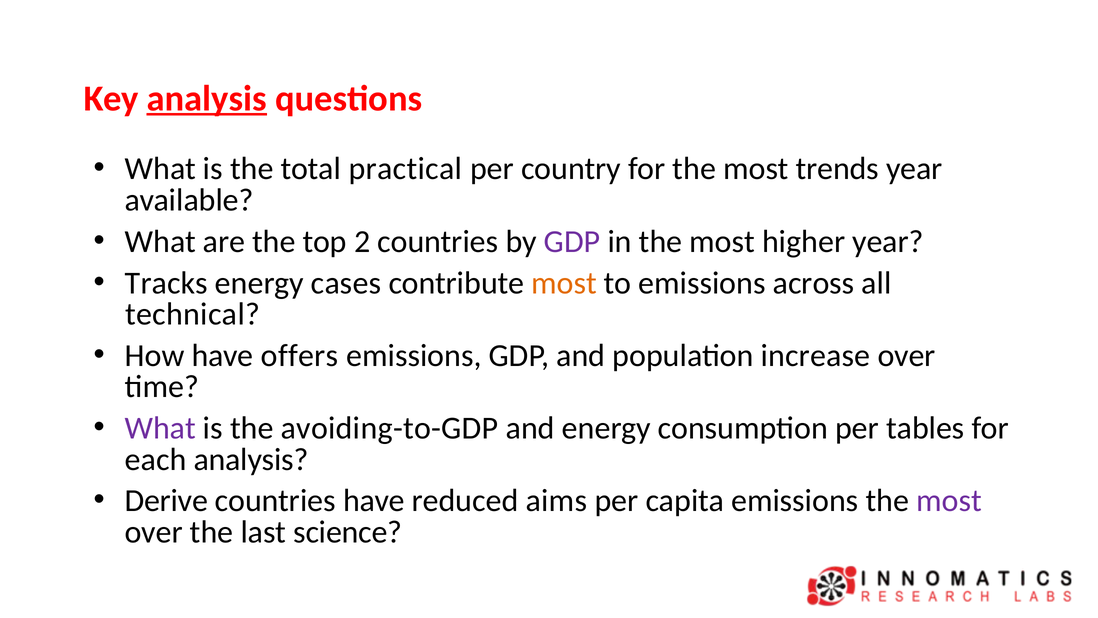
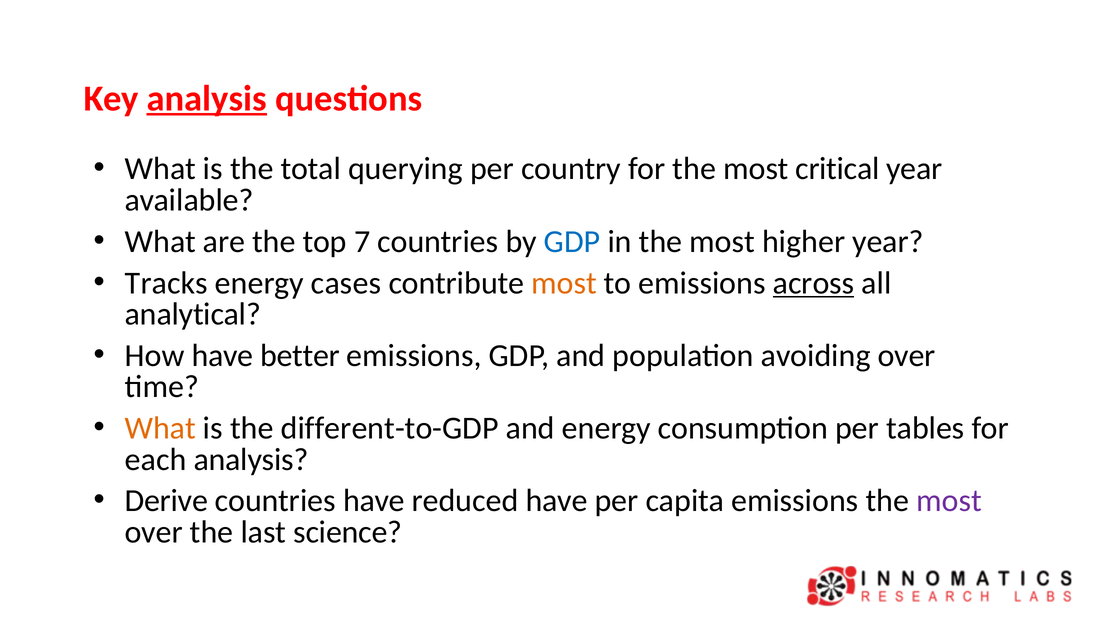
practical: practical -> querying (405, 169)
trends: trends -> critical (837, 169)
2: 2 -> 7 (362, 241)
GDP colour: purple -> blue (572, 241)
across underline: none -> present (814, 283)
technical: technical -> analytical (193, 314)
offers: offers -> better (300, 355)
increase: increase -> avoiding (816, 355)
What colour: purple -> orange (160, 428)
avoiding-to-GDP: avoiding-to-GDP -> different-to-GDP (390, 428)
reduced aims: aims -> have (557, 501)
